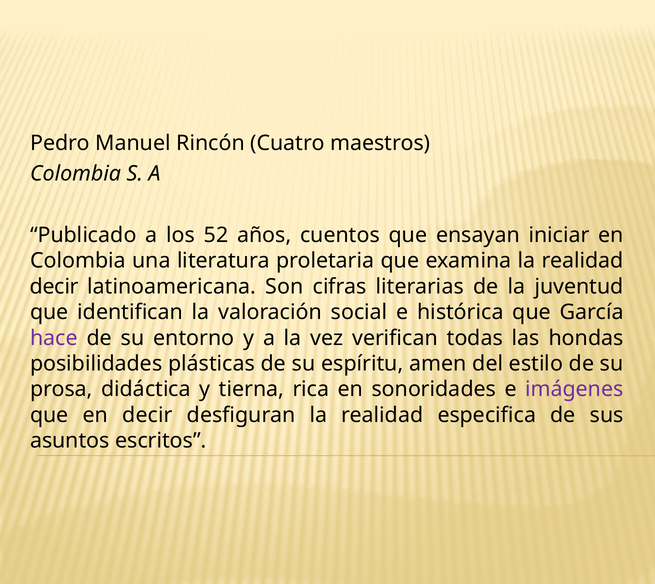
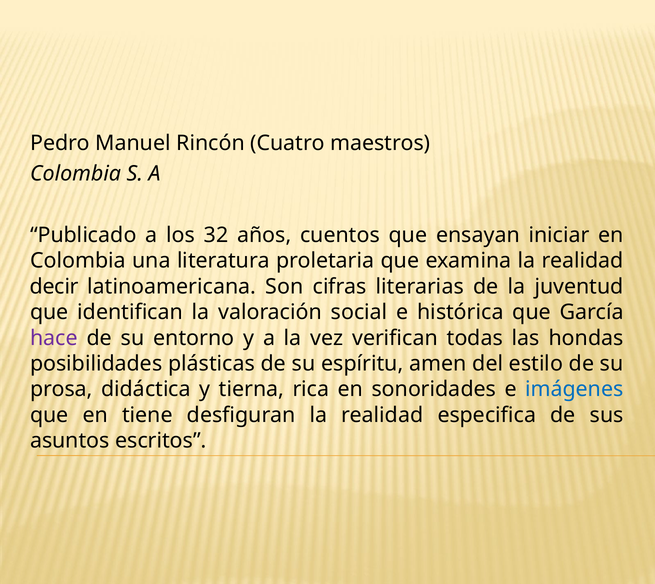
52: 52 -> 32 (216, 235)
imágenes colour: purple -> blue (574, 389)
en decir: decir -> tiene (148, 415)
